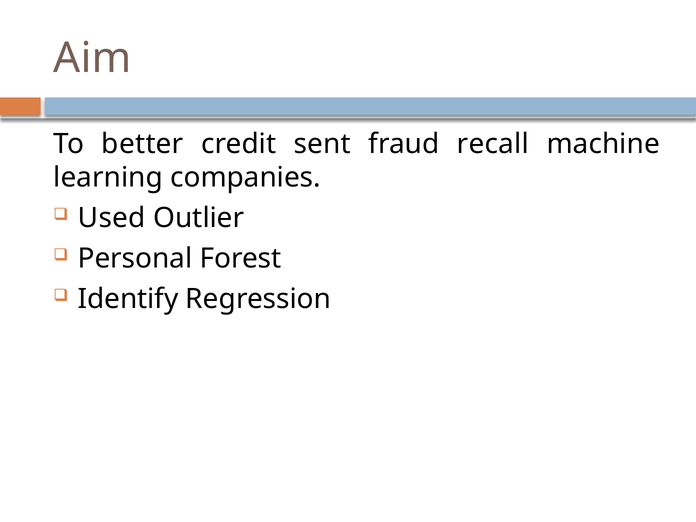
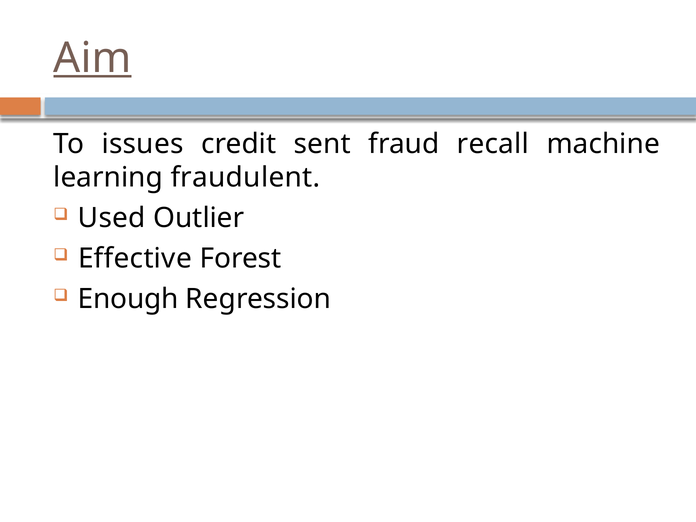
Aim underline: none -> present (92, 58)
better: better -> issues (143, 144)
companies: companies -> fraudulent (245, 178)
Personal: Personal -> Effective (135, 259)
Identify: Identify -> Enough (128, 299)
